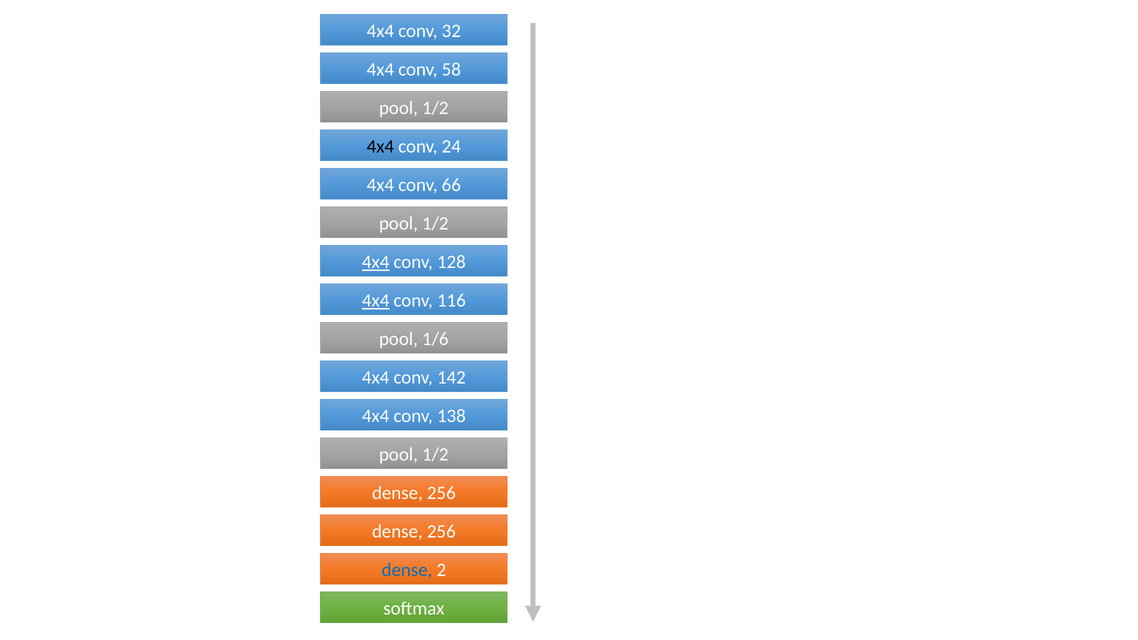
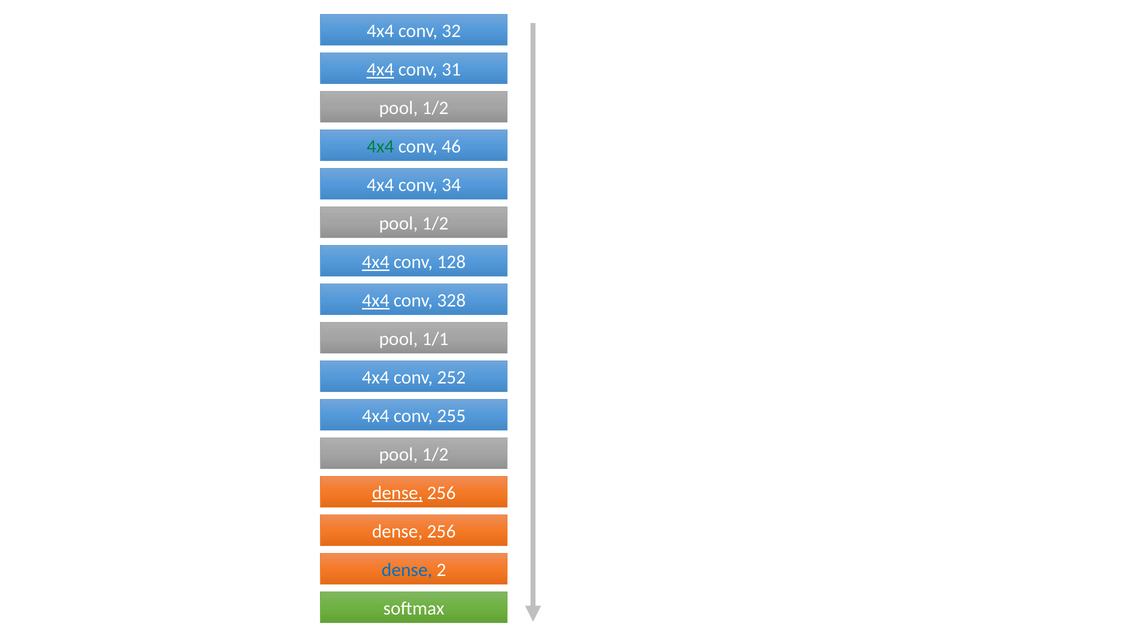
4x4 underline: none -> present (380, 70)
58: 58 -> 31 (451, 70)
4x4 colour: black -> green (380, 147)
24: 24 -> 46 (451, 147)
66: 66 -> 34 (451, 185)
116: 116 -> 328 (451, 301)
1/6: 1/6 -> 1/1 (435, 339)
142: 142 -> 252 (451, 378)
138: 138 -> 255 (451, 416)
dense underline: none -> present (397, 493)
